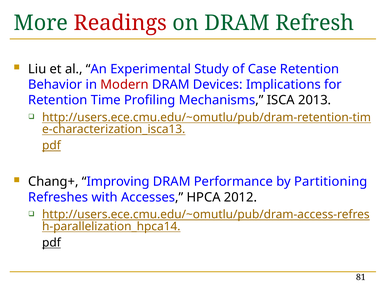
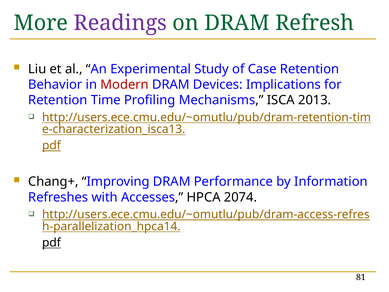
Readings colour: red -> purple (120, 23)
Partitioning: Partitioning -> Information (331, 182)
2012: 2012 -> 2074 (240, 197)
